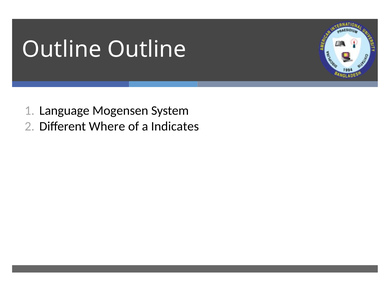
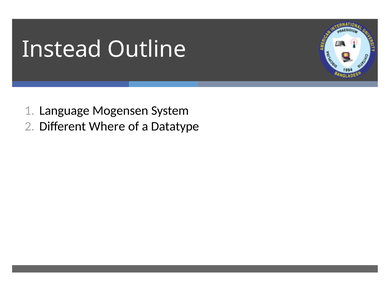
Outline: Outline -> Instead (62, 49)
Indicates: Indicates -> Datatype (175, 127)
